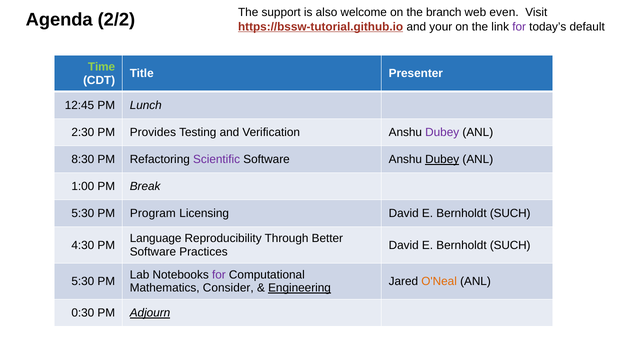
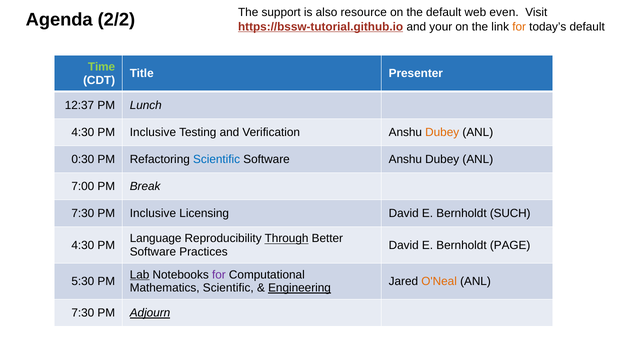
welcome: welcome -> resource (364, 13)
the branch: branch -> default (444, 13)
for colour: purple -> orange (519, 27)
12:45: 12:45 -> 12:37 (79, 105)
2:30: 2:30 -> 4:30 (83, 132)
Provides: Provides -> Inclusive (153, 132)
Dubey colour: purple -> orange (442, 132)
8:30: 8:30 -> 0:30 (83, 159)
Scientific colour: purple -> blue (217, 159)
Dubey underline: present -> none (442, 159)
1:00: 1:00 -> 7:00 (83, 186)
5:30: 5:30 -> 7:30 (83, 213)
Program: Program -> Inclusive (153, 213)
Through underline: none -> present (287, 238)
SUCH: SUCH -> PAGE (510, 245)
Lab underline: none -> present (140, 275)
Mathematics Consider: Consider -> Scientific (228, 288)
0:30: 0:30 -> 7:30 (83, 313)
